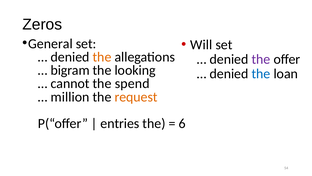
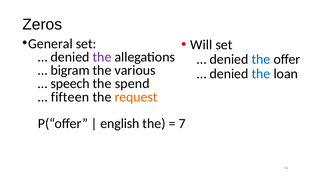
the colour: orange -> purple (102, 57)
the colour: purple -> blue (261, 59)
looking: looking -> various (135, 70)
cannot: cannot -> speech (70, 83)
million: million -> fifteen (70, 97)
entries: entries -> english (120, 123)
6: 6 -> 7 (182, 123)
